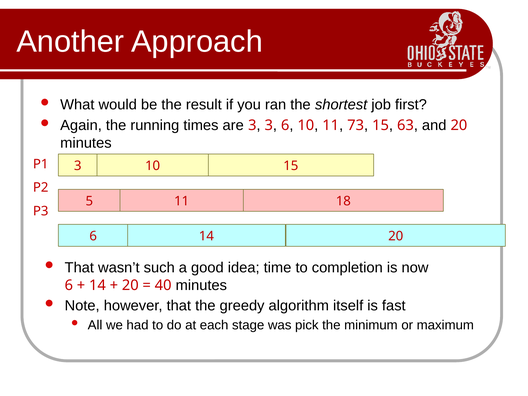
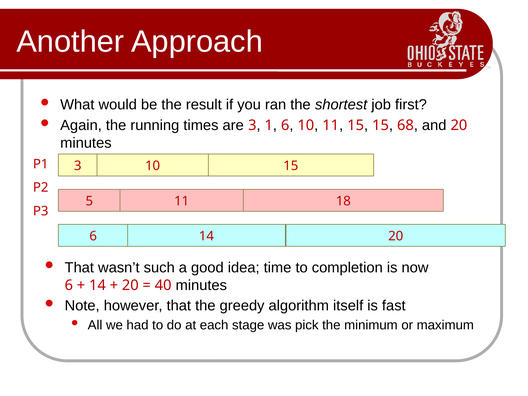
3: 3 -> 1 (269, 125)
73: 73 -> 15 (356, 125)
63: 63 -> 68 (405, 125)
